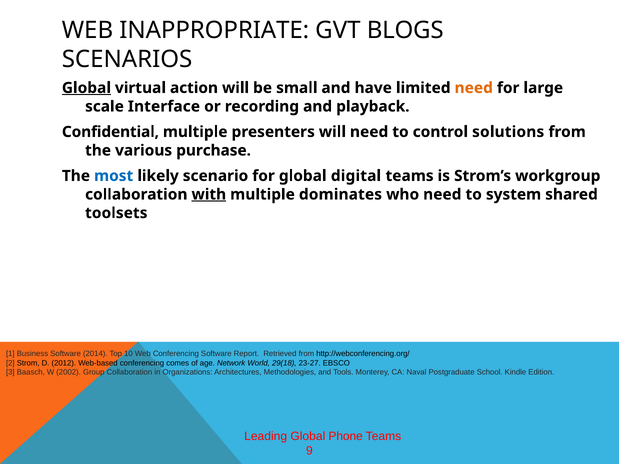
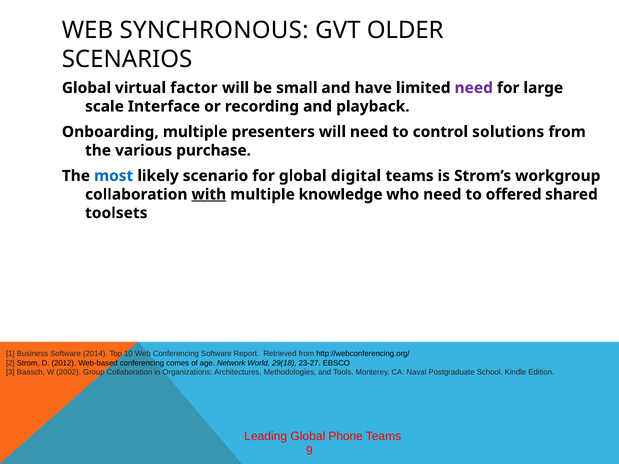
INAPPROPRIATE: INAPPROPRIATE -> SYNCHRONOUS (214, 31)
BLOGS: BLOGS -> OLDER (405, 31)
Global underline: present -> none (86, 88)
action: action -> factor (194, 88)
need colour: orange -> purple (474, 88)
Confidential: Confidential -> Onboarding (110, 132)
dominates: dominates -> knowledge (341, 195)
system: system -> offered (514, 195)
